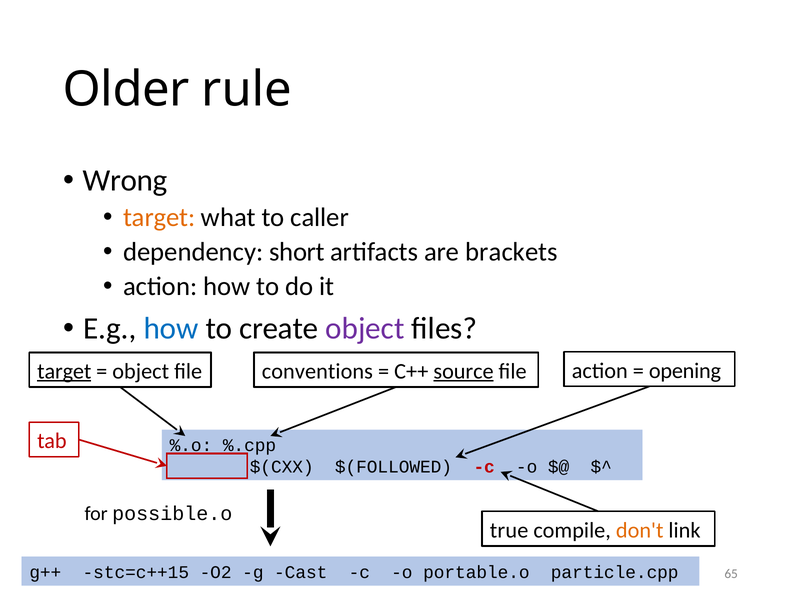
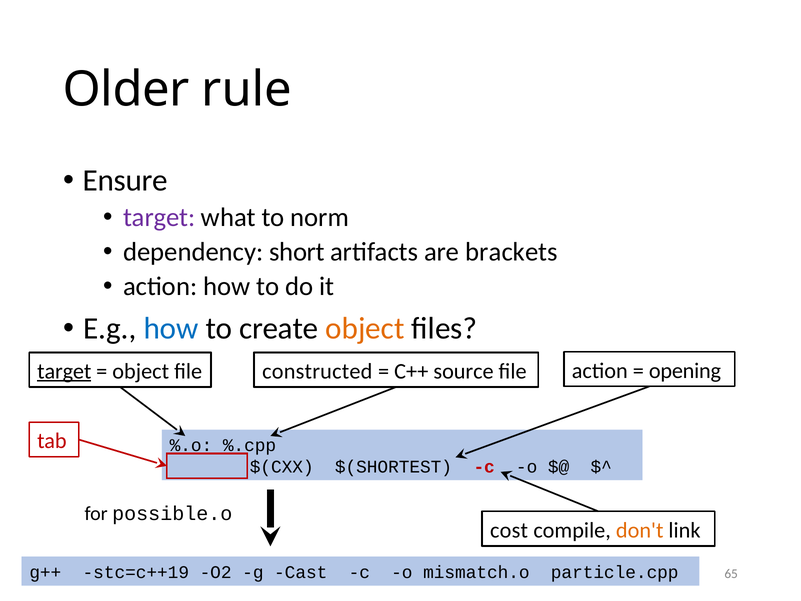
Wrong: Wrong -> Ensure (125, 181)
target colour: orange -> purple (159, 217)
caller: caller -> norm (320, 217)
object colour: purple -> orange (365, 328)
conventions: conventions -> constructed (317, 371)
source underline: present -> none (464, 371)
$(FOLLOWED: $(FOLLOWED -> $(SHORTEST (393, 467)
true: true -> cost (509, 530)
stc=c++15: stc=c++15 -> stc=c++19 (136, 572)
portable.o: portable.o -> mismatch.o (476, 572)
